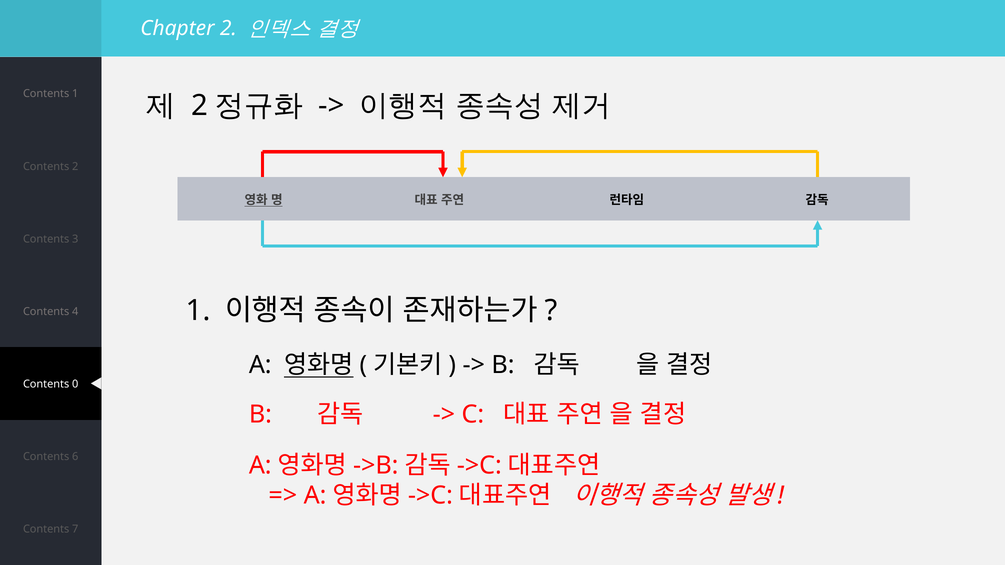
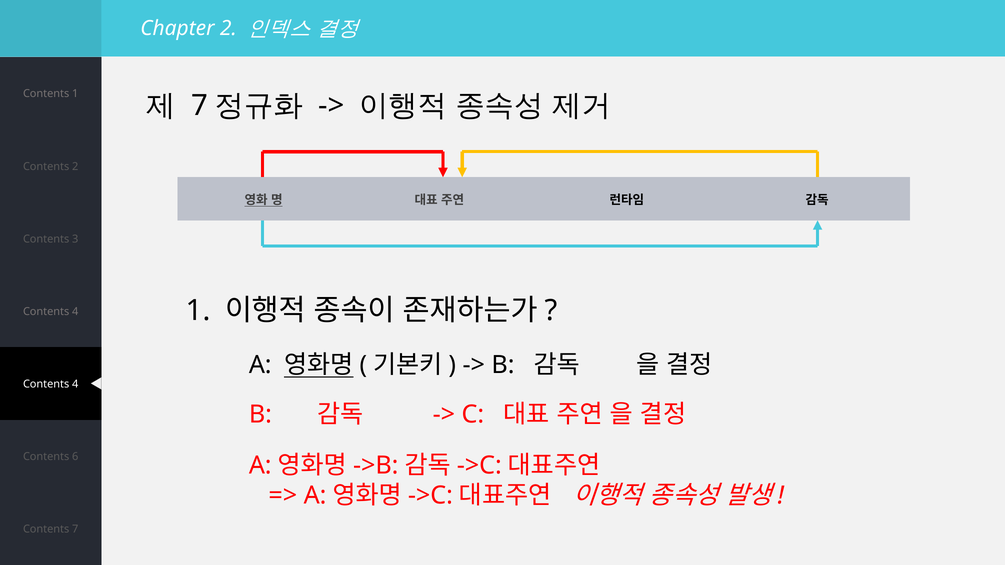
2: 2 -> 7 (200, 106)
0: 0 -> 4 (75, 384)
